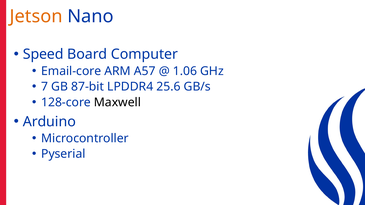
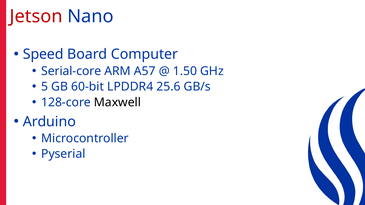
Jetson colour: orange -> red (36, 16)
Email-core: Email-core -> Serial-core (71, 71)
1.06: 1.06 -> 1.50 (185, 71)
7: 7 -> 5 (45, 87)
87-bit: 87-bit -> 60-bit (88, 87)
